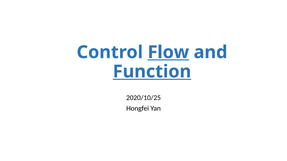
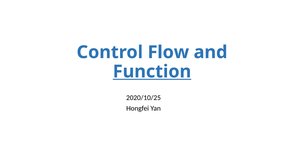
Flow underline: present -> none (168, 52)
